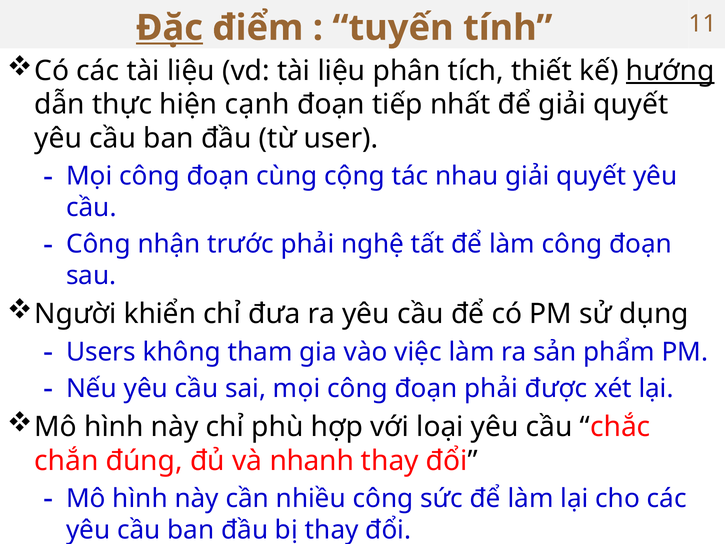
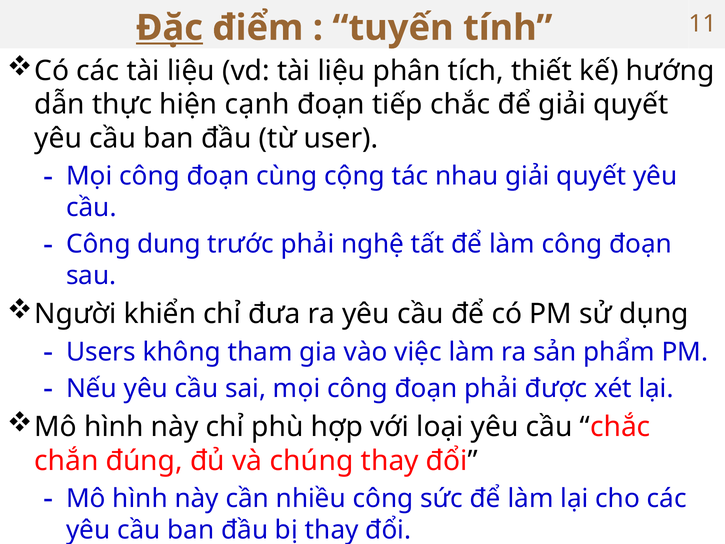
hướng underline: present -> none (670, 71)
tiếp nhất: nhất -> chắc (460, 105)
nhận: nhận -> dung (169, 244)
nhanh: nhanh -> chúng (312, 461)
